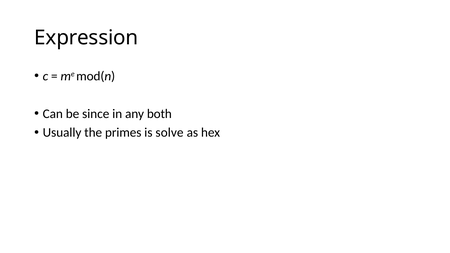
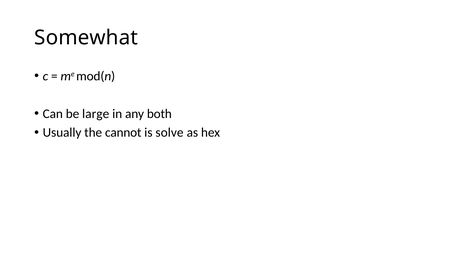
Expression: Expression -> Somewhat (86, 38)
since: since -> large (96, 114)
primes: primes -> cannot (123, 133)
